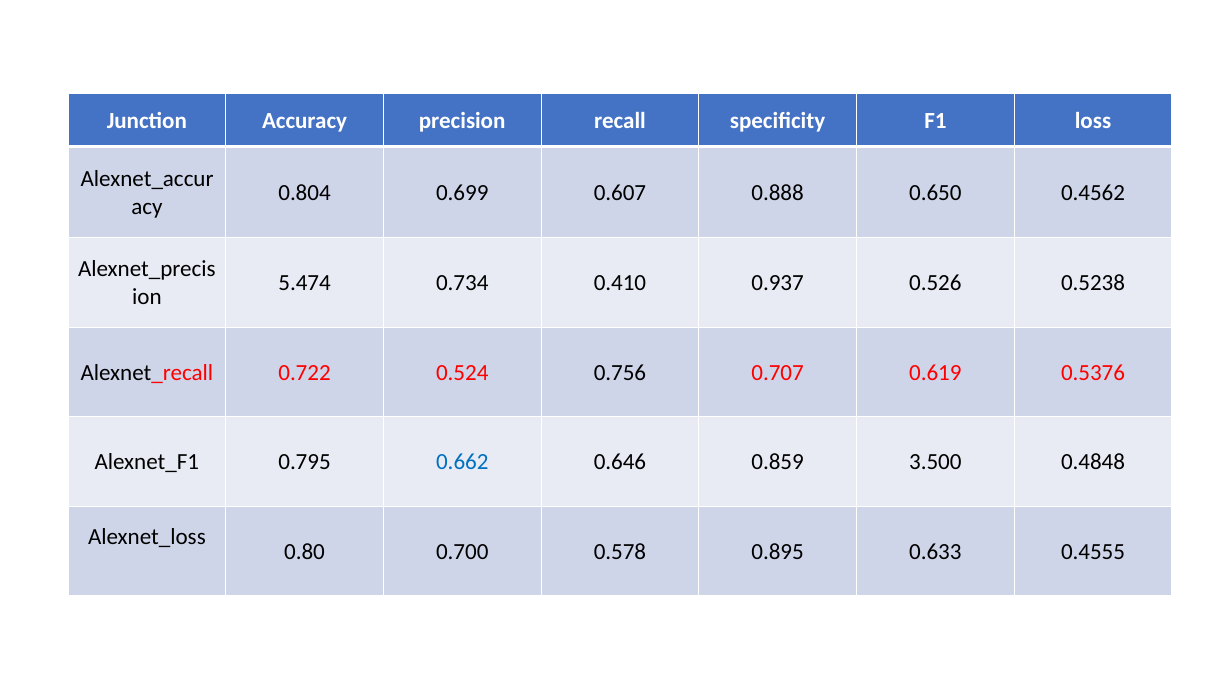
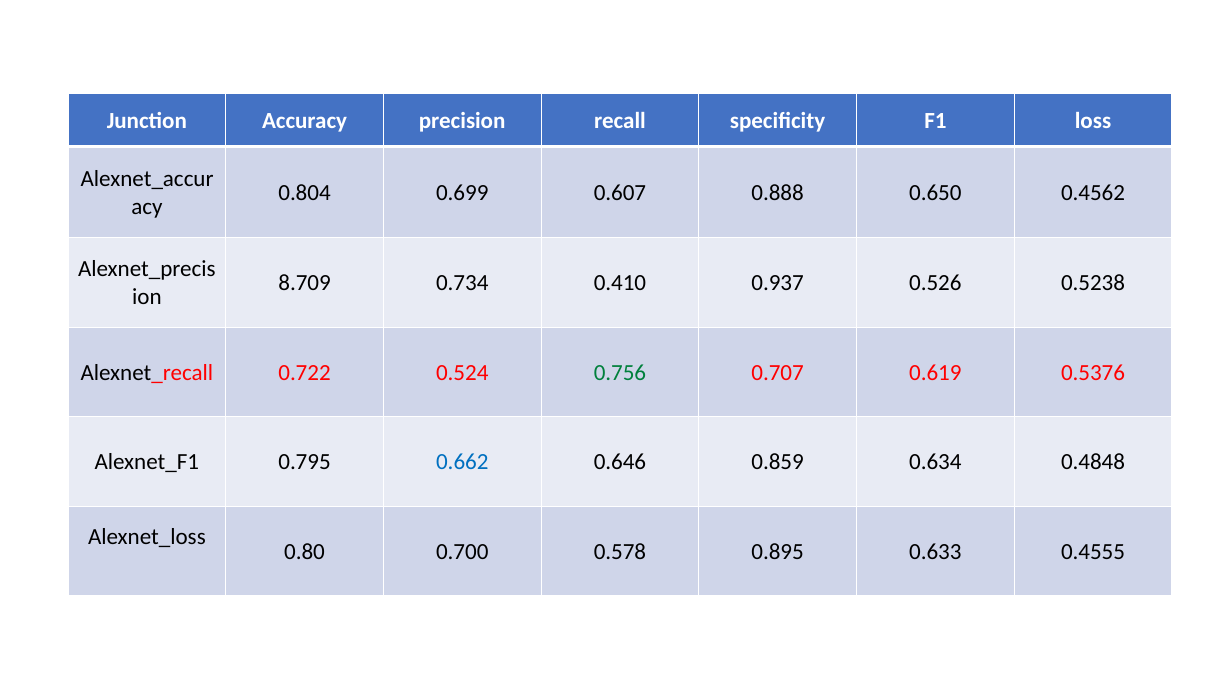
5.474: 5.474 -> 8.709 (305, 283)
0.756 colour: black -> green (620, 372)
3.500: 3.500 -> 0.634 (935, 462)
